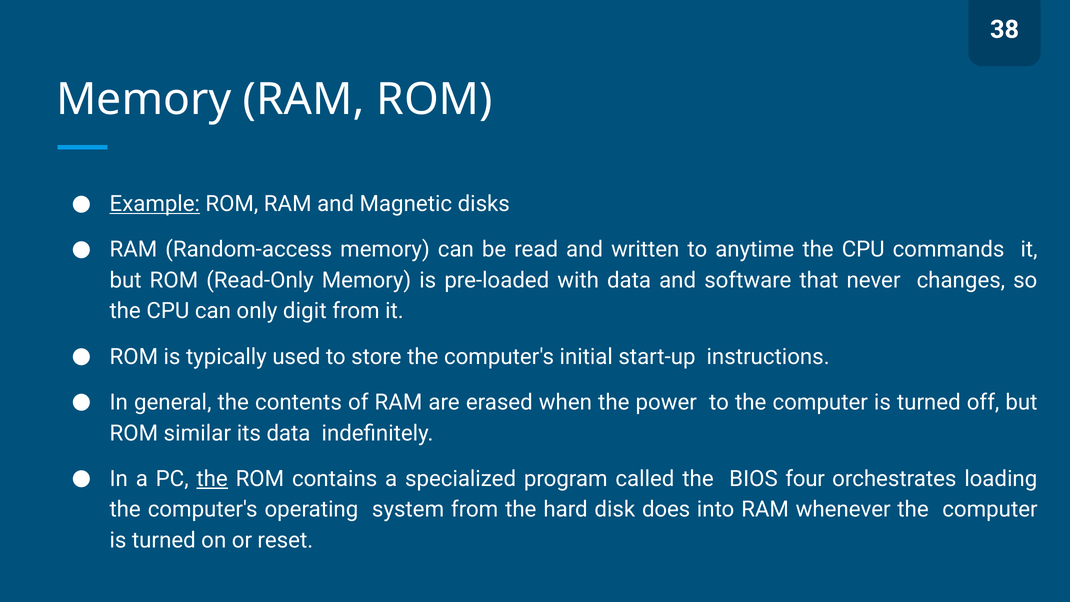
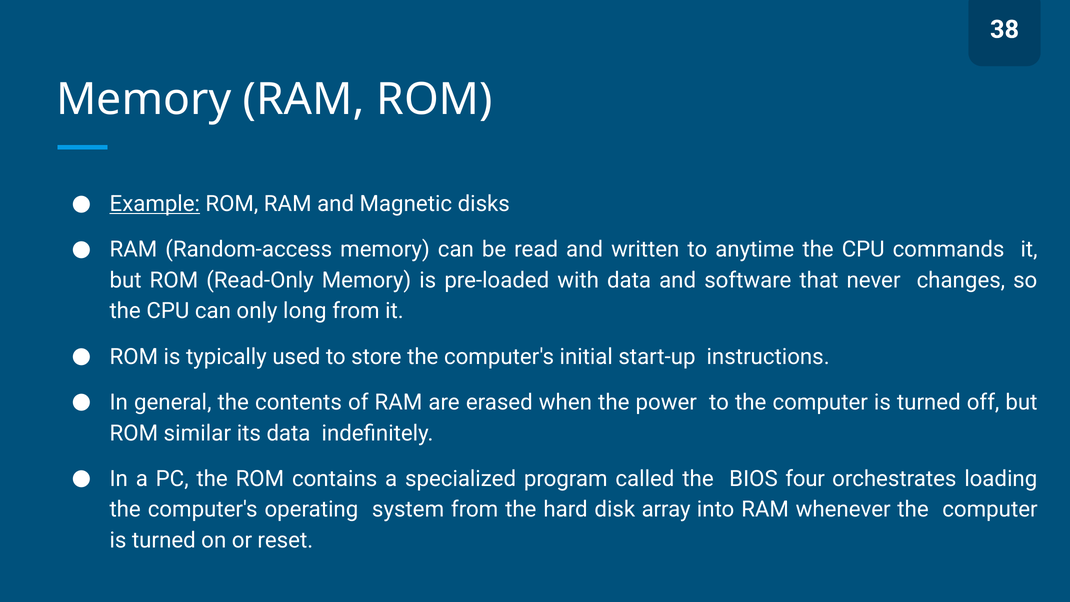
digit: digit -> long (305, 311)
the underline: present -> none (212, 479)
does: does -> array (666, 509)
